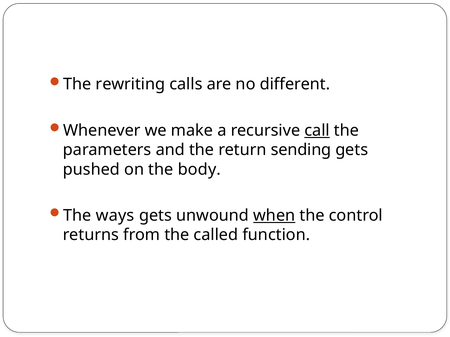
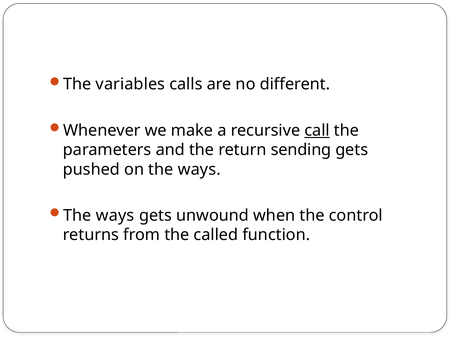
rewriting: rewriting -> variables (130, 84)
on the body: body -> ways (199, 170)
when underline: present -> none (274, 216)
